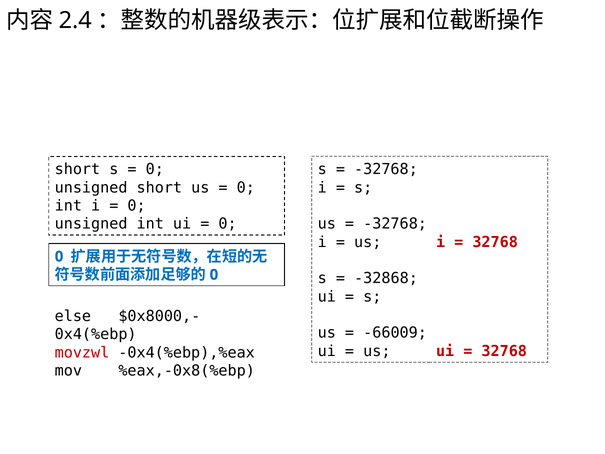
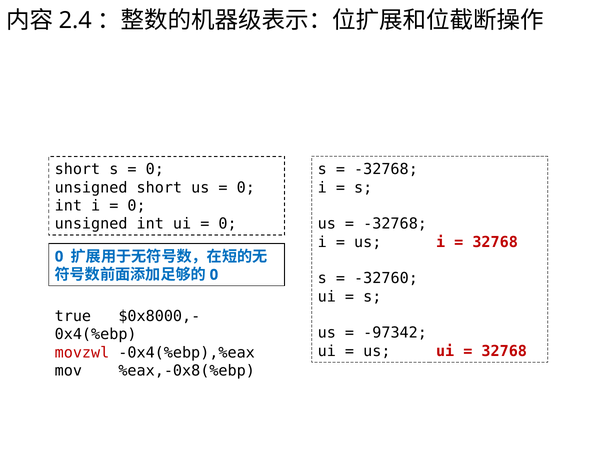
-32868: -32868 -> -32760 (386, 278)
else: else -> true (73, 316)
-66009: -66009 -> -97342 (395, 333)
